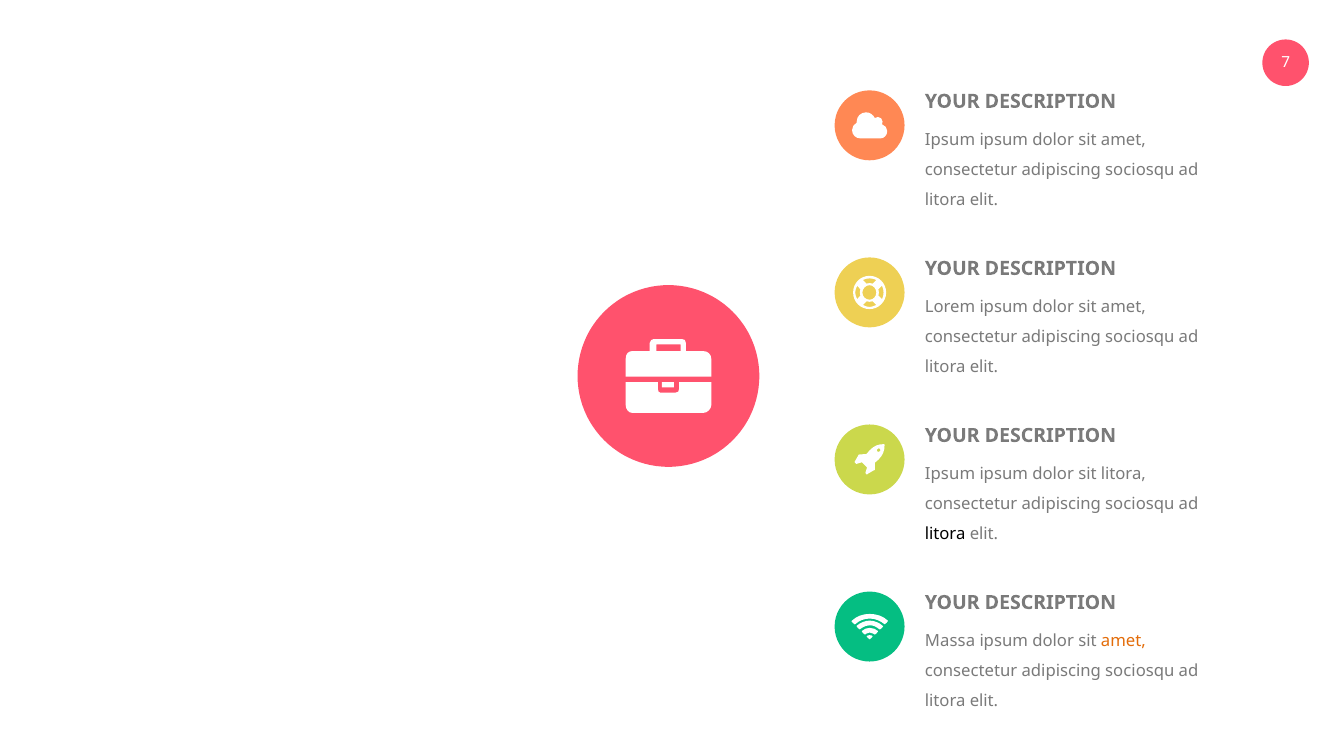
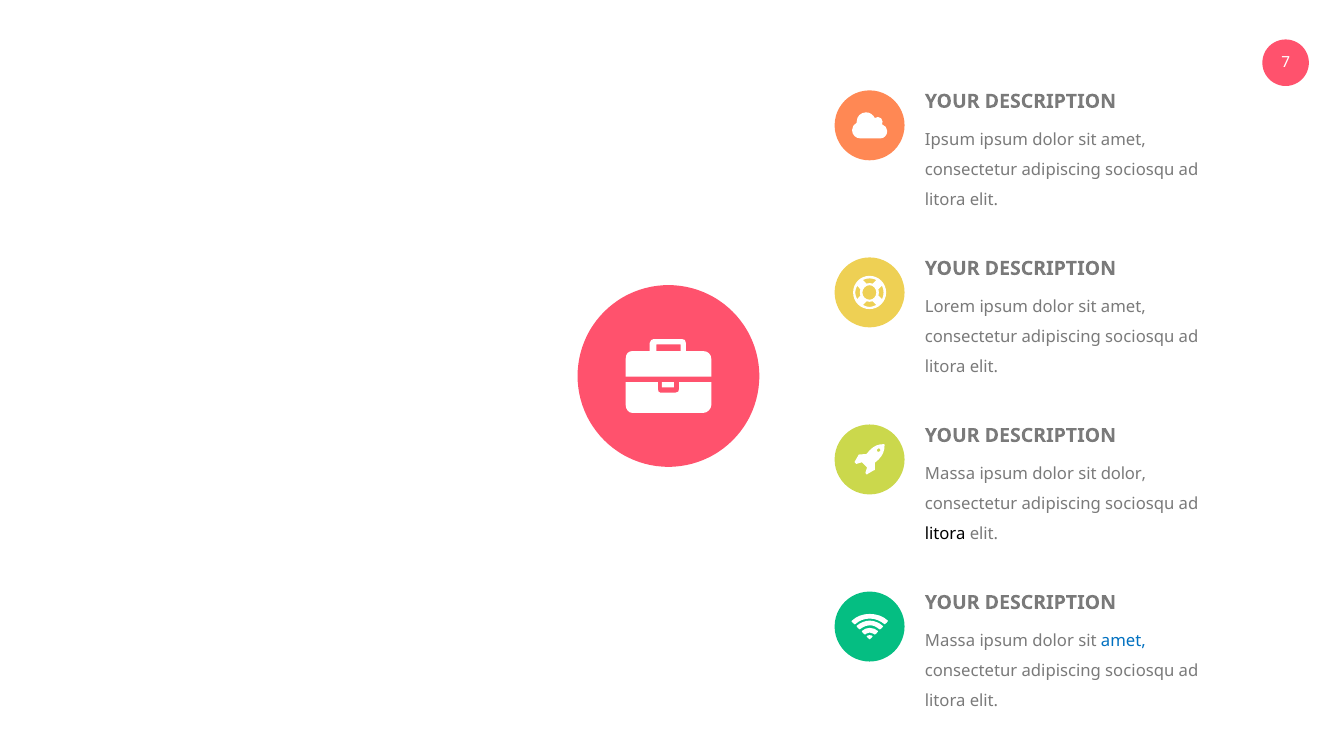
Ipsum: Ipsum -> Massa (950, 474)
sit litora: litora -> dolor (1123, 474)
amet colour: orange -> blue (1123, 641)
